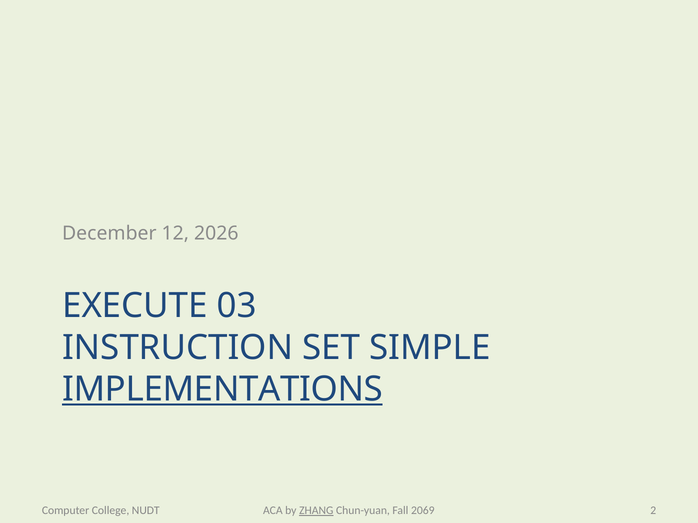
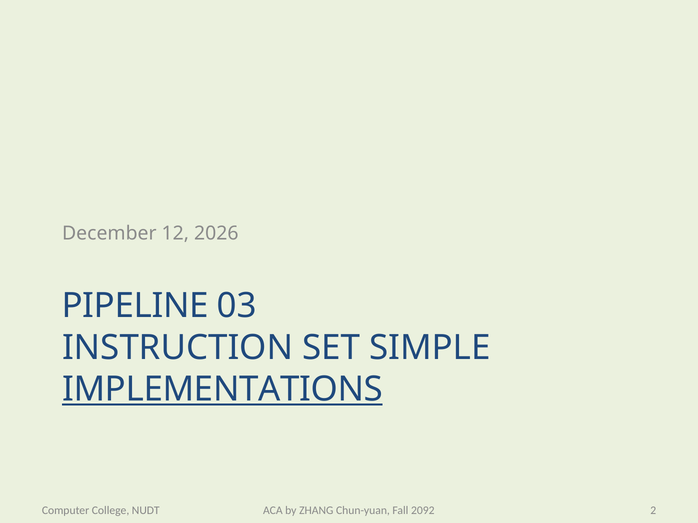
EXECUTE: EXECUTE -> PIPELINE (135, 306)
ZHANG underline: present -> none (316, 511)
2069: 2069 -> 2092 (423, 511)
